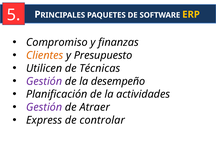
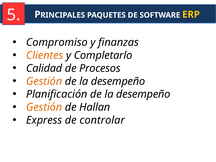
Presupuesto: Presupuesto -> Completarlo (103, 55)
Utilicen: Utilicen -> Calidad (44, 68)
Técnicas: Técnicas -> Procesos (100, 68)
Gestión colour: purple -> orange (44, 81)
Planificación de la actividades: actividades -> desempeño (143, 94)
Gestión colour: purple -> orange (44, 107)
Atraer: Atraer -> Hallan (95, 107)
